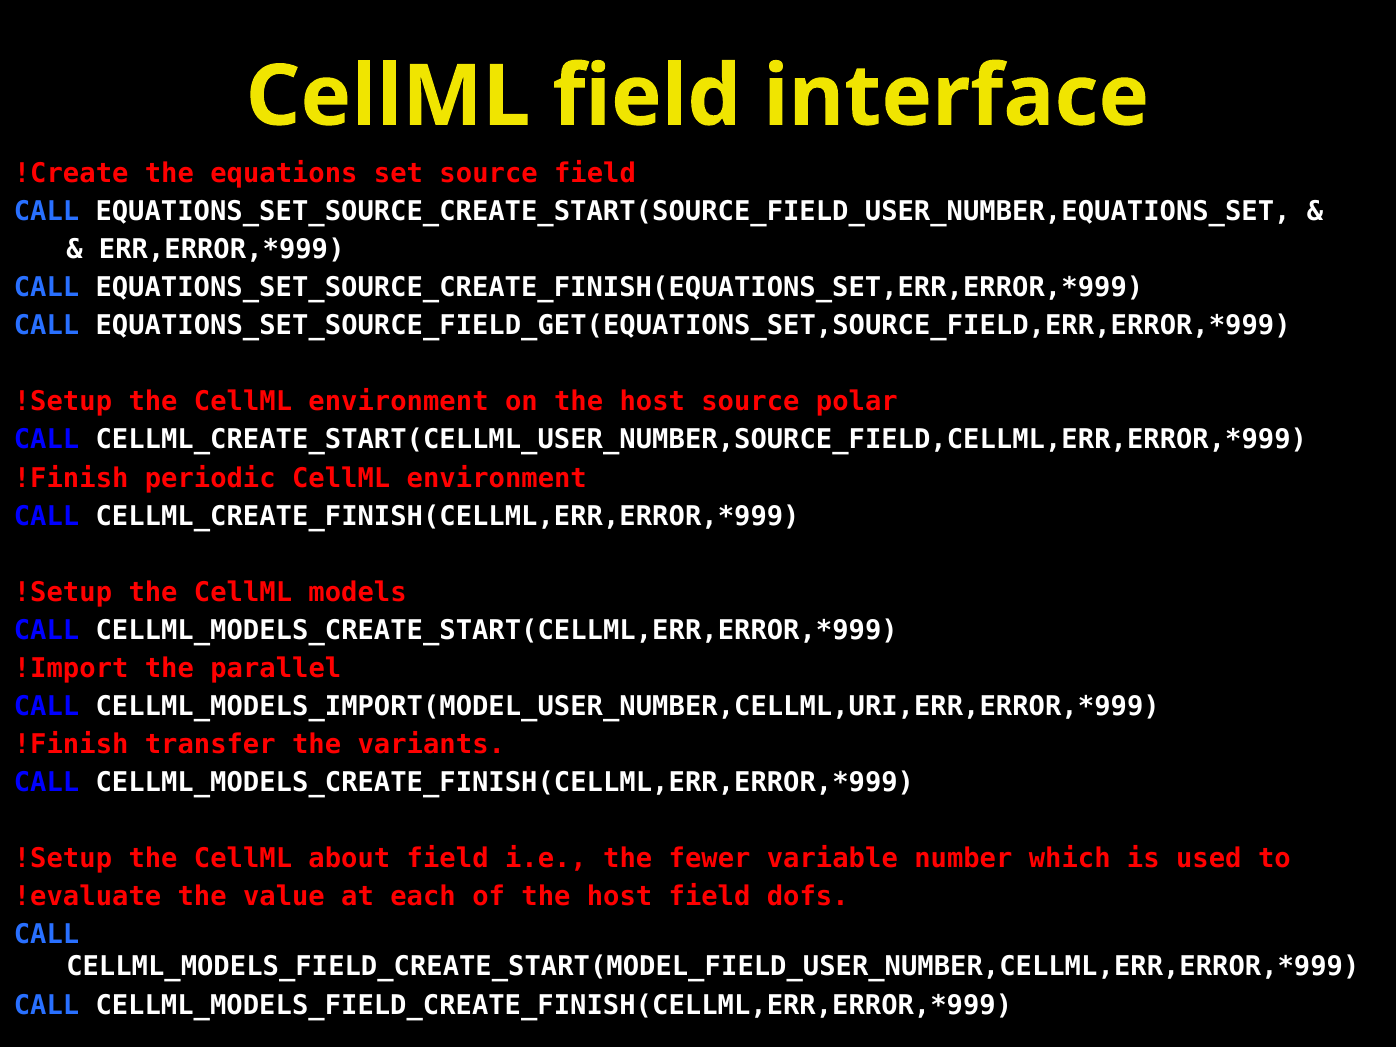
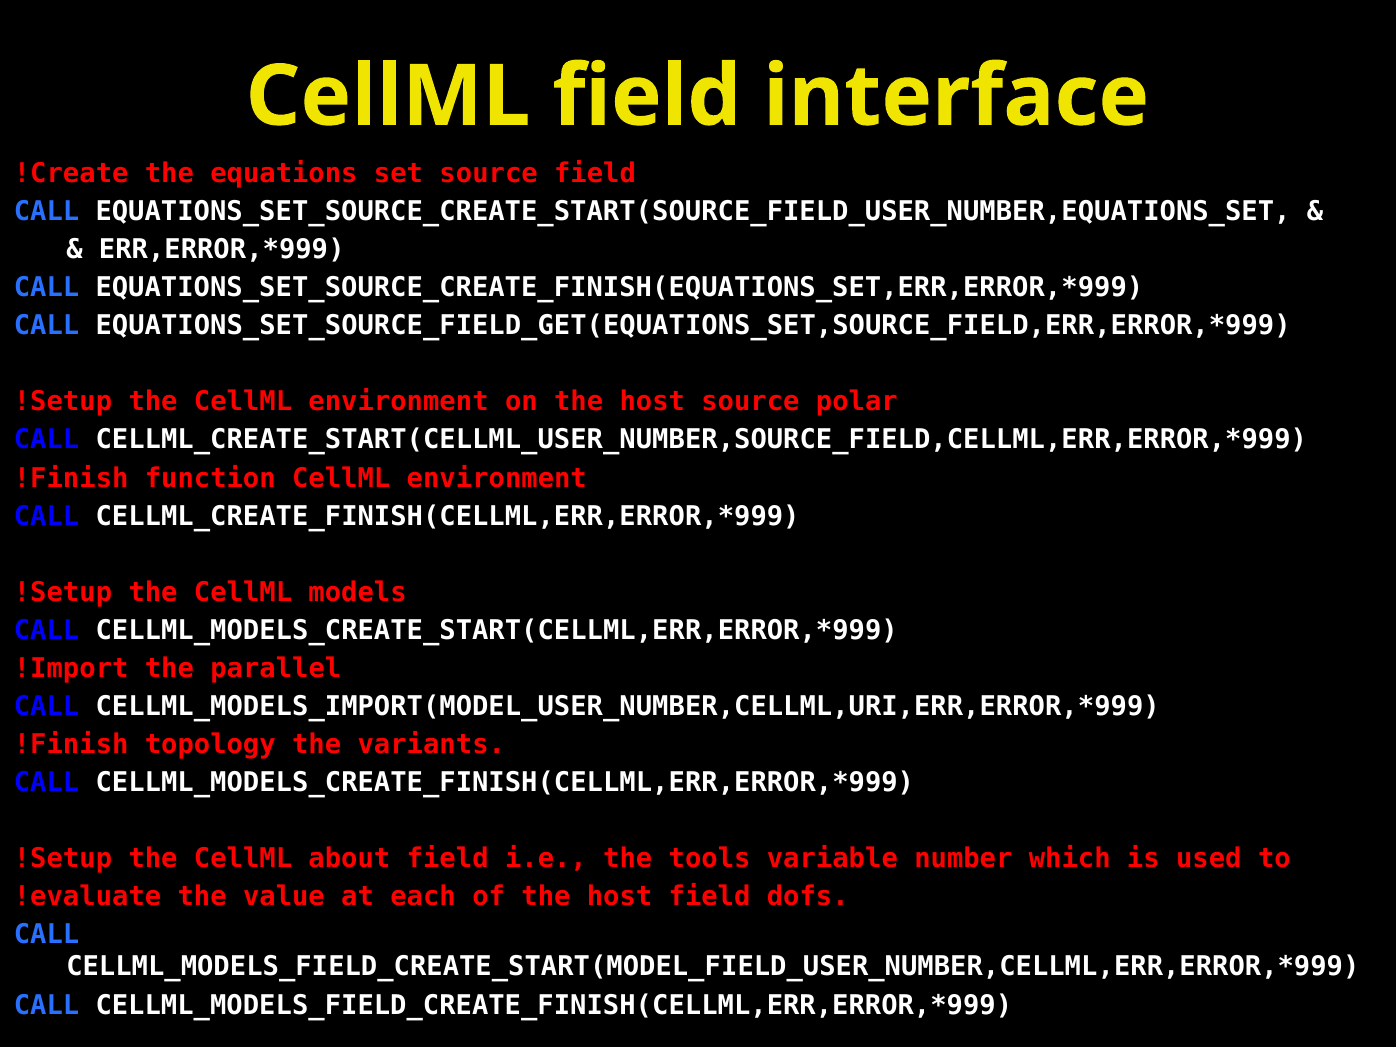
periodic: periodic -> function (210, 478)
transfer: transfer -> topology (210, 744)
fewer: fewer -> tools (710, 858)
